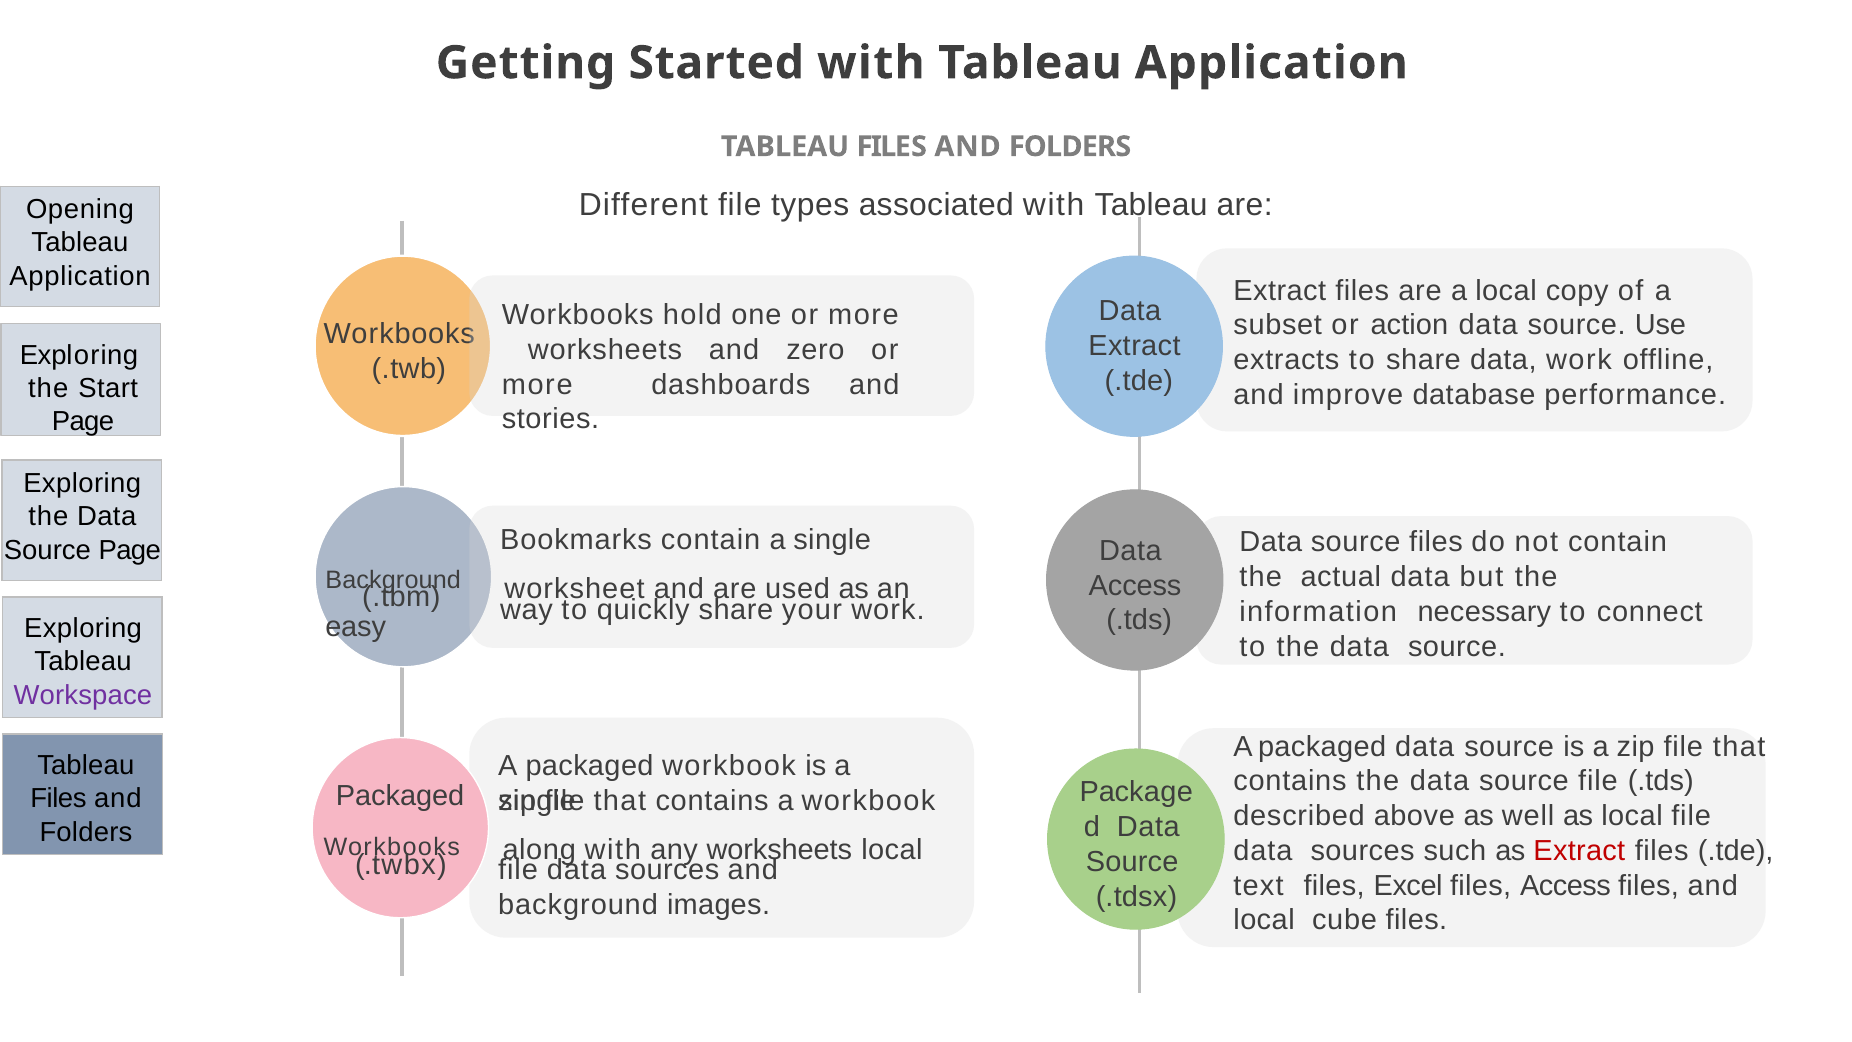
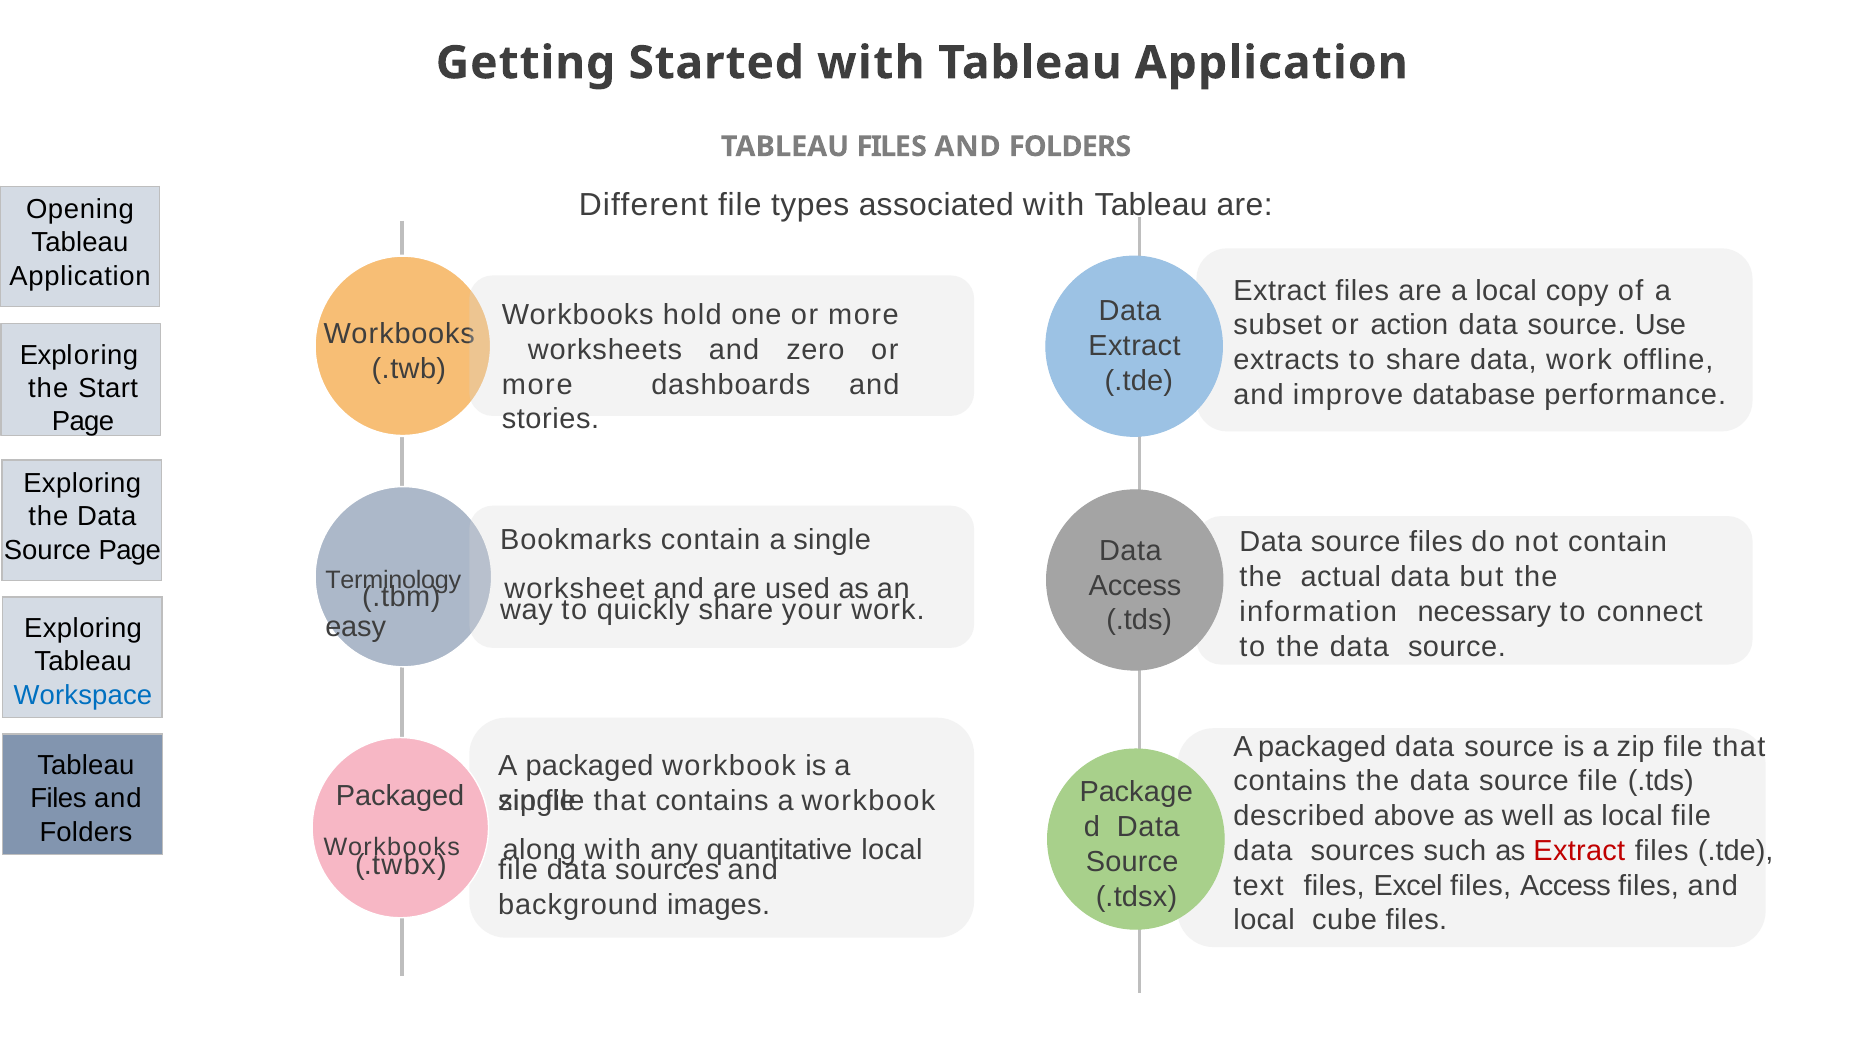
Background: Background -> Terminology (393, 580)
Workspace colour: purple -> blue (83, 695)
any worksheets: worksheets -> quantitative (779, 850)
